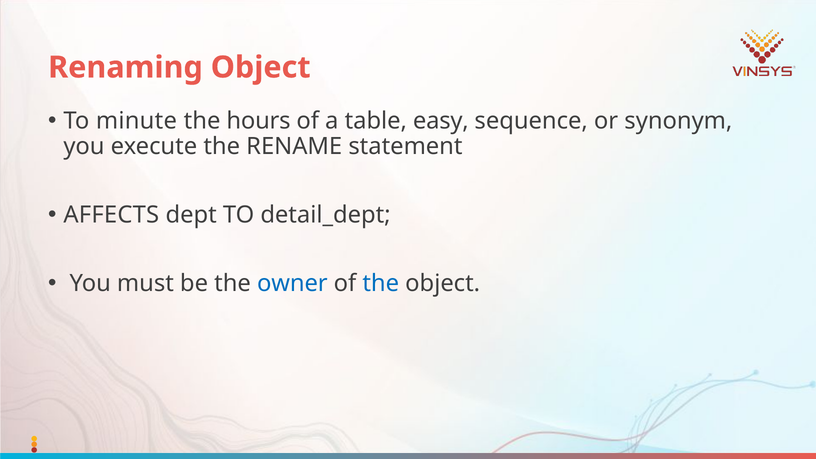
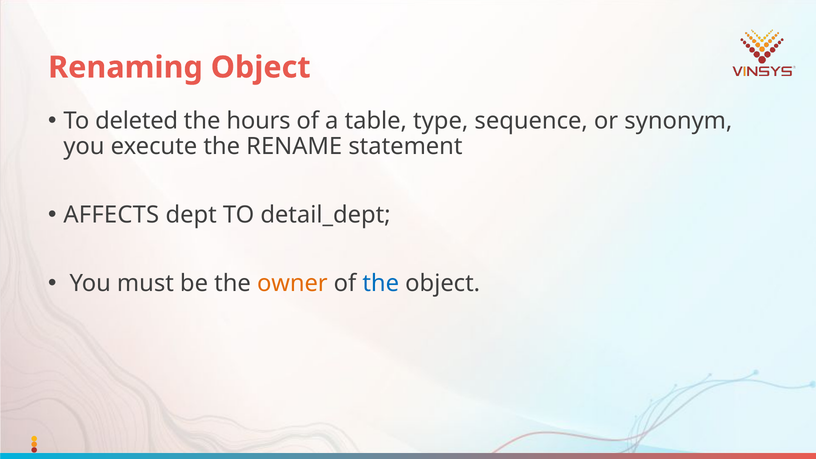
minute: minute -> deleted (137, 121)
easy: easy -> type (441, 121)
owner colour: blue -> orange (292, 283)
